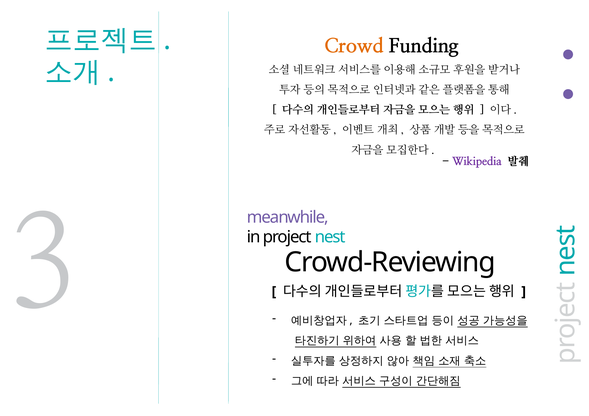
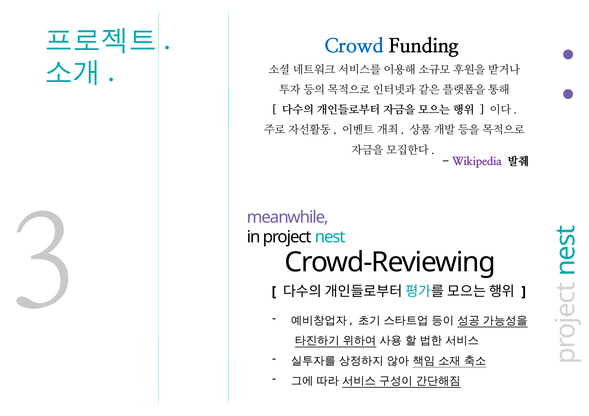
Crowd colour: orange -> blue (354, 46)
